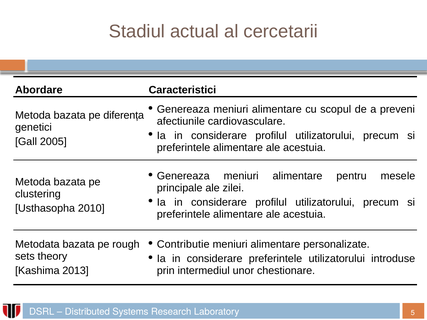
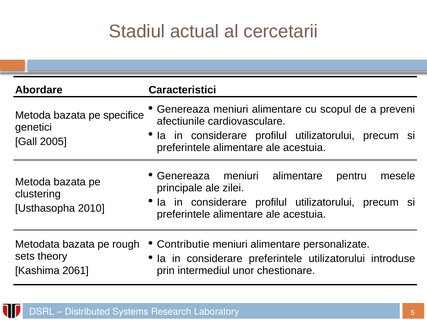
diferența: diferența -> specifice (124, 115)
2013: 2013 -> 2061 (76, 271)
